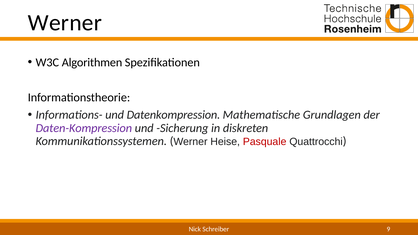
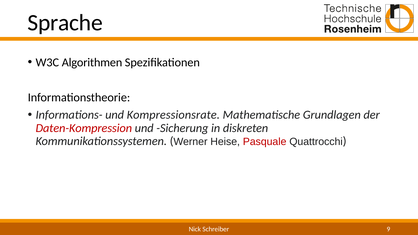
Werner: Werner -> Sprache (65, 23)
Datenkompression: Datenkompression -> Kompressionsrate (173, 115)
Daten-Kompression colour: purple -> red (84, 128)
